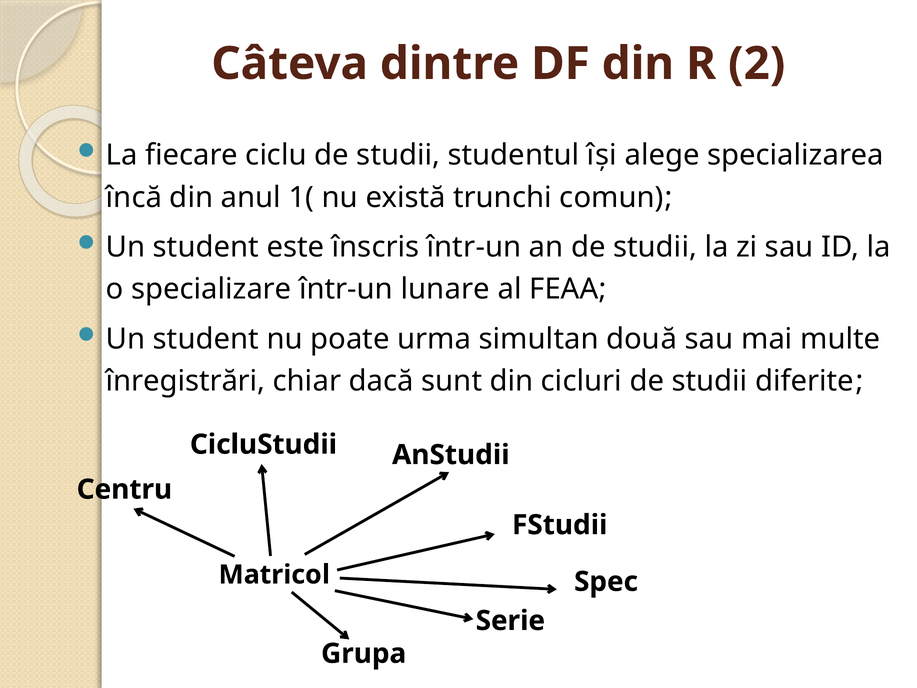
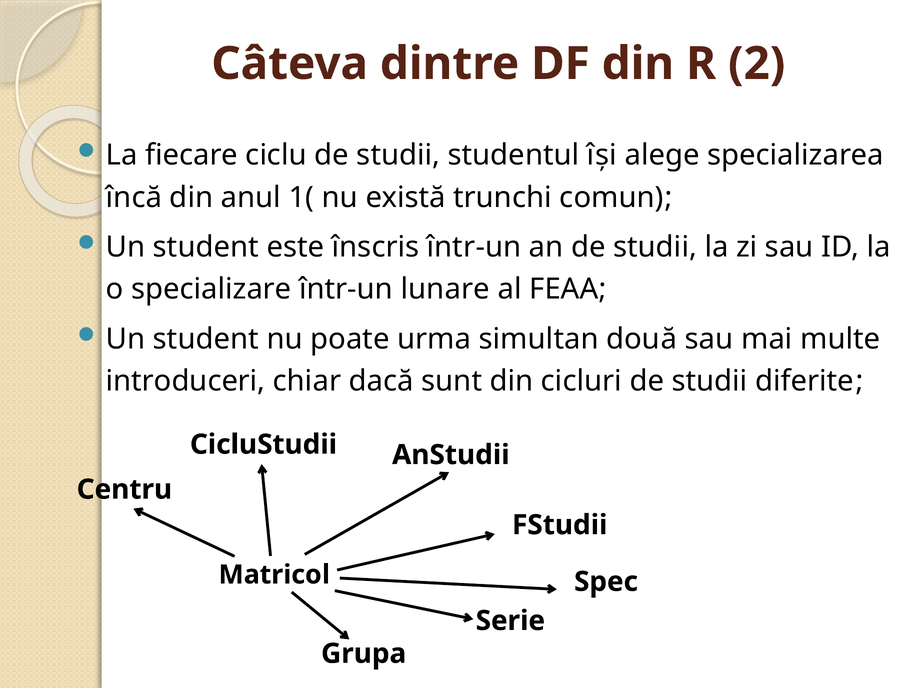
înregistrări: înregistrări -> introduceri (186, 381)
